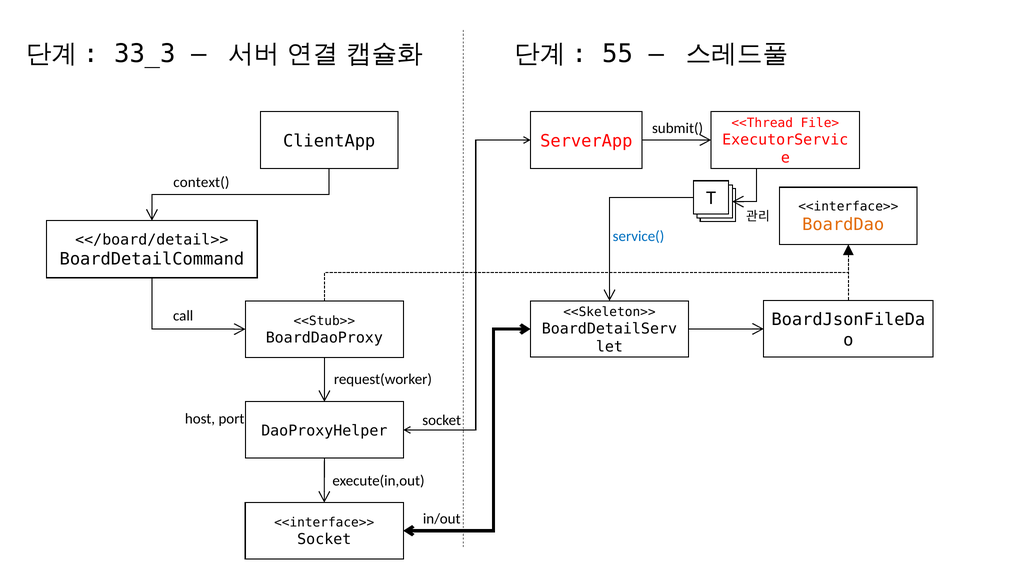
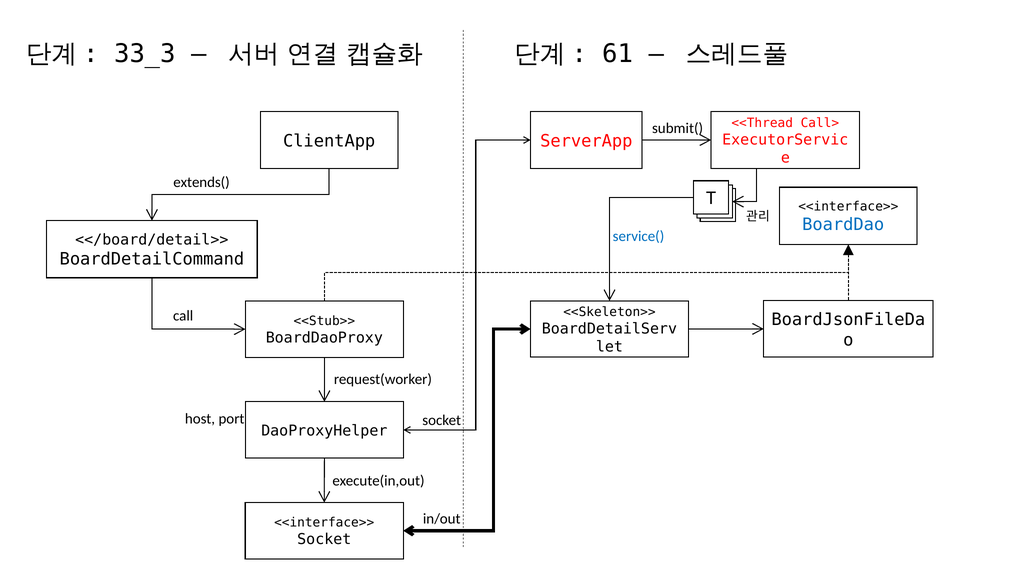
55: 55 -> 61 (618, 54)
File>: File> -> Call> (820, 123)
context(: context( -> extends( (202, 182)
BoardDao colour: orange -> blue (843, 225)
